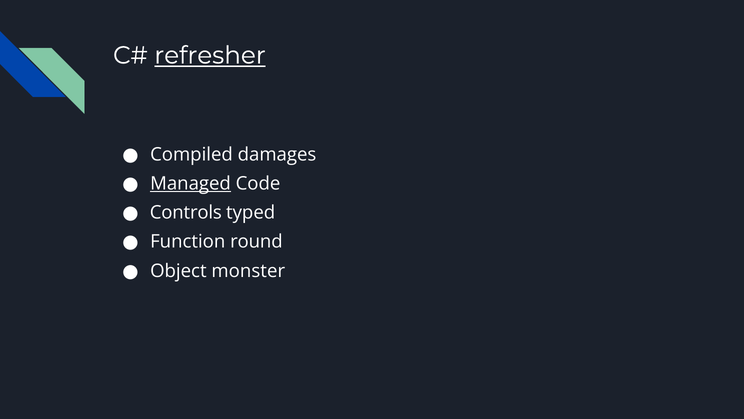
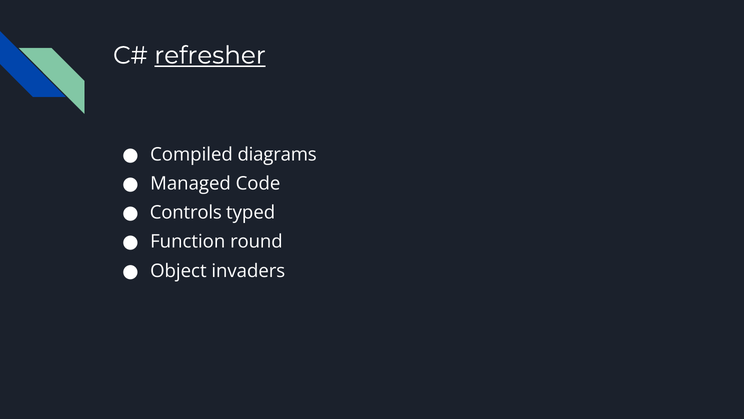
damages: damages -> diagrams (277, 154)
Managed underline: present -> none (191, 183)
monster: monster -> invaders (248, 271)
